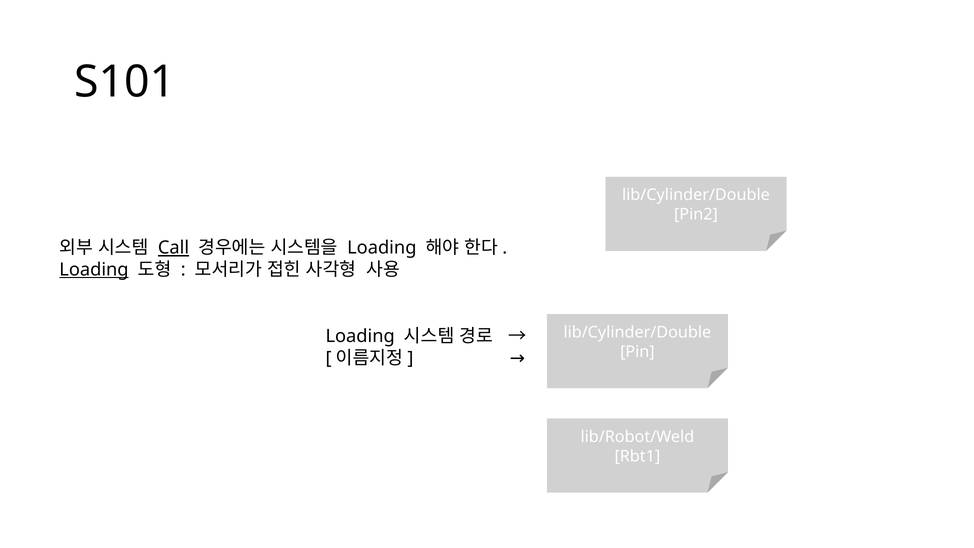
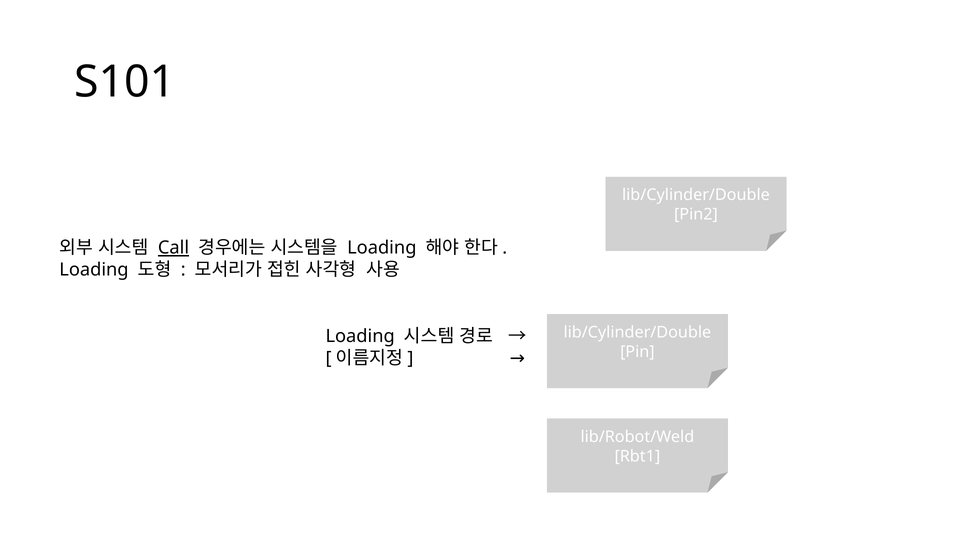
Loading underline: present -> none (94, 270)
